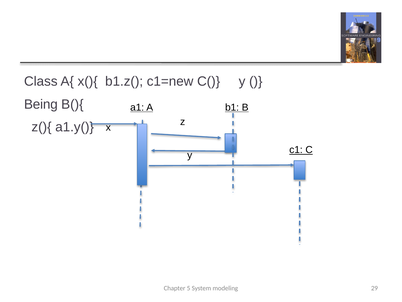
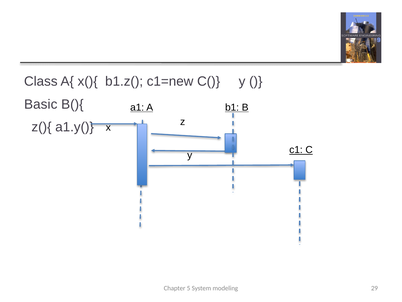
Being: Being -> Basic (41, 104)
